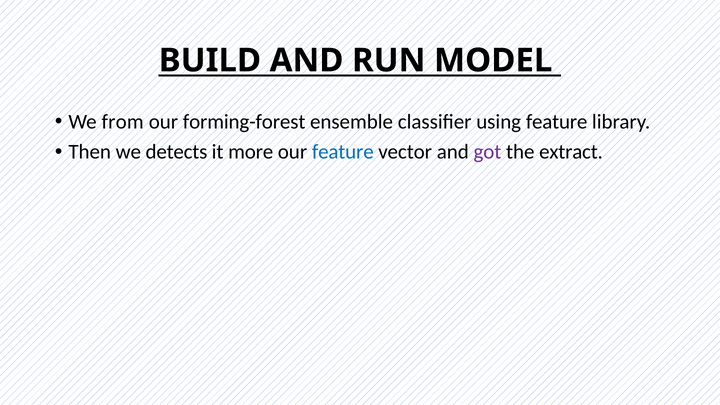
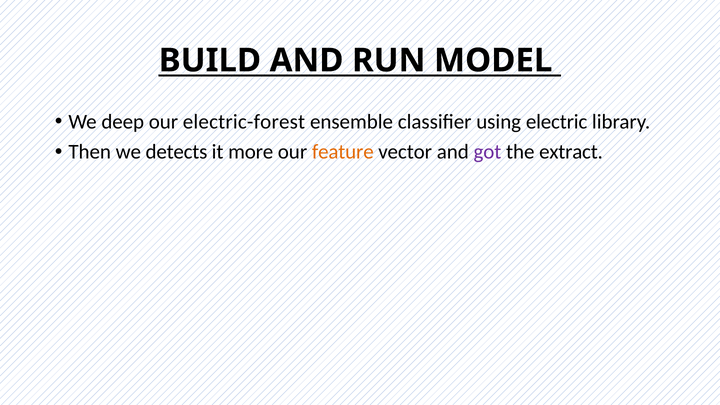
from: from -> deep (123, 122)
forming-forest: forming-forest -> electric-forest (244, 122)
using feature: feature -> electric (557, 122)
feature colour: blue -> orange (343, 152)
